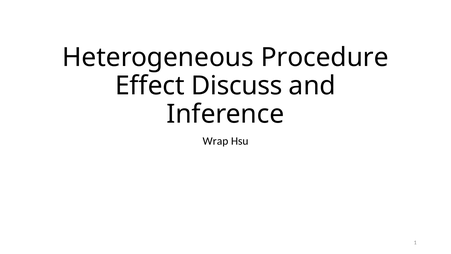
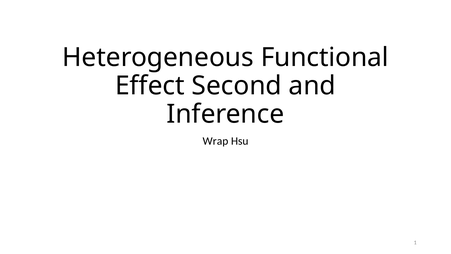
Procedure: Procedure -> Functional (325, 57)
Discuss: Discuss -> Second (237, 86)
